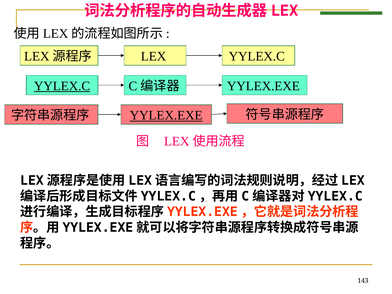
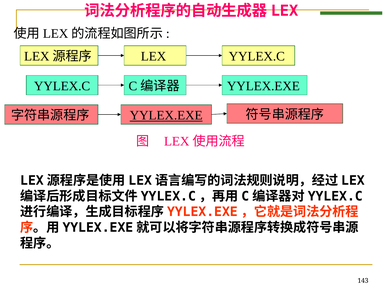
YYLEX.C underline: present -> none (62, 86)
